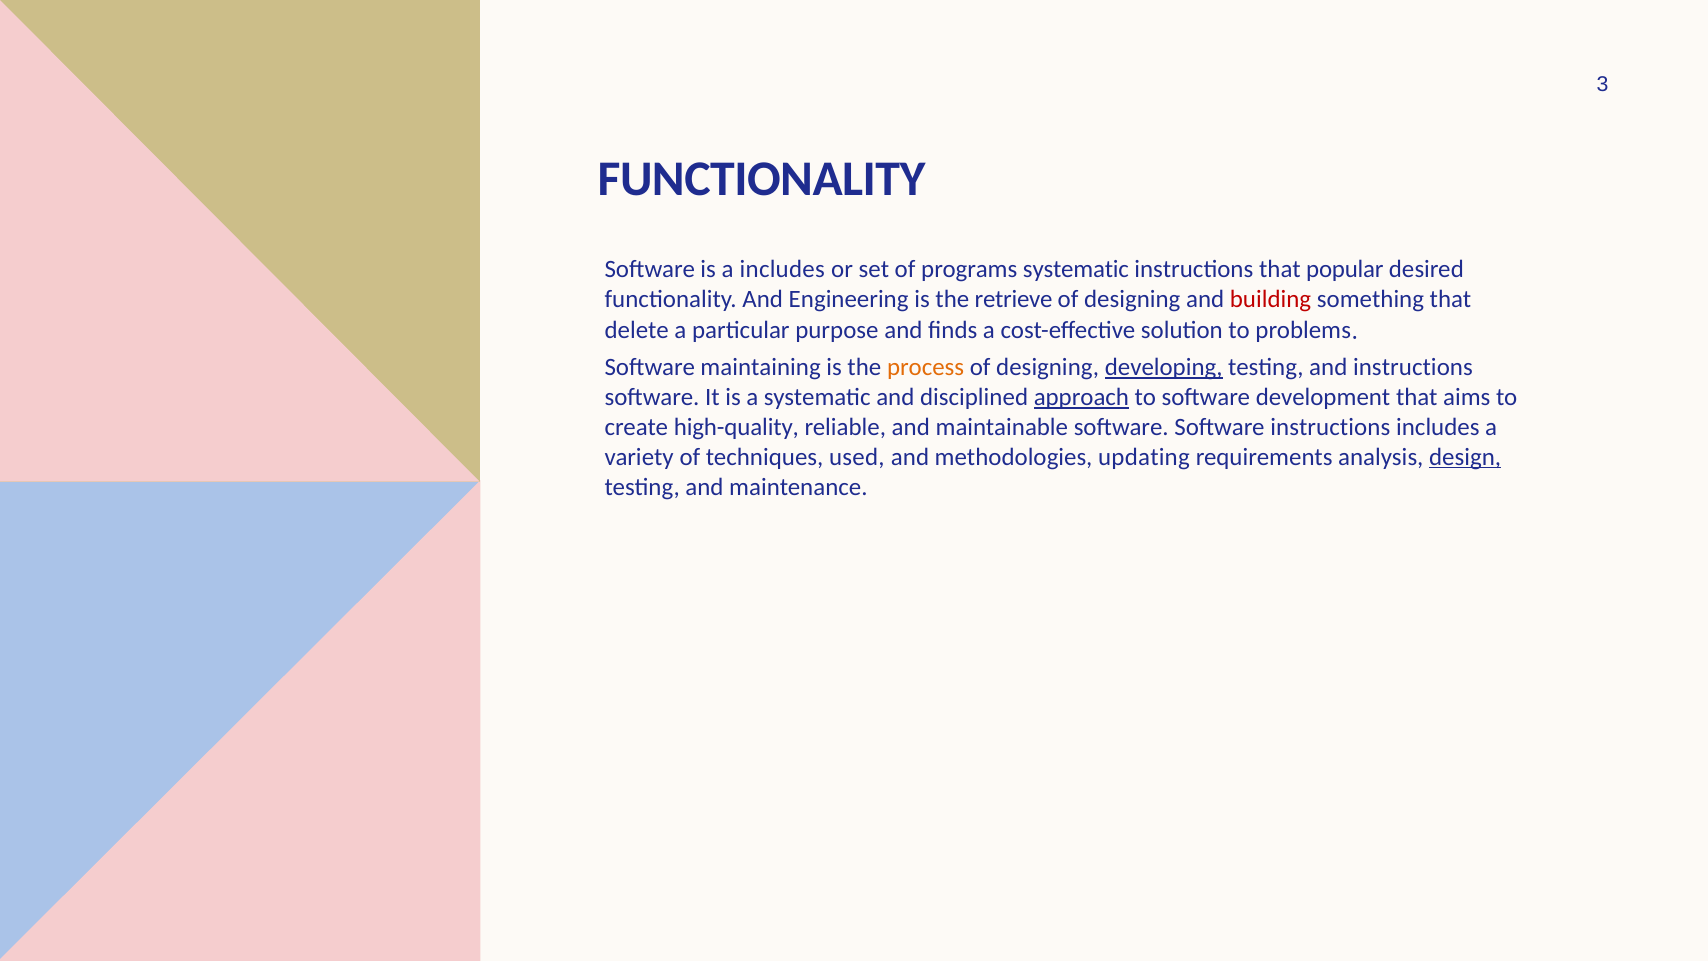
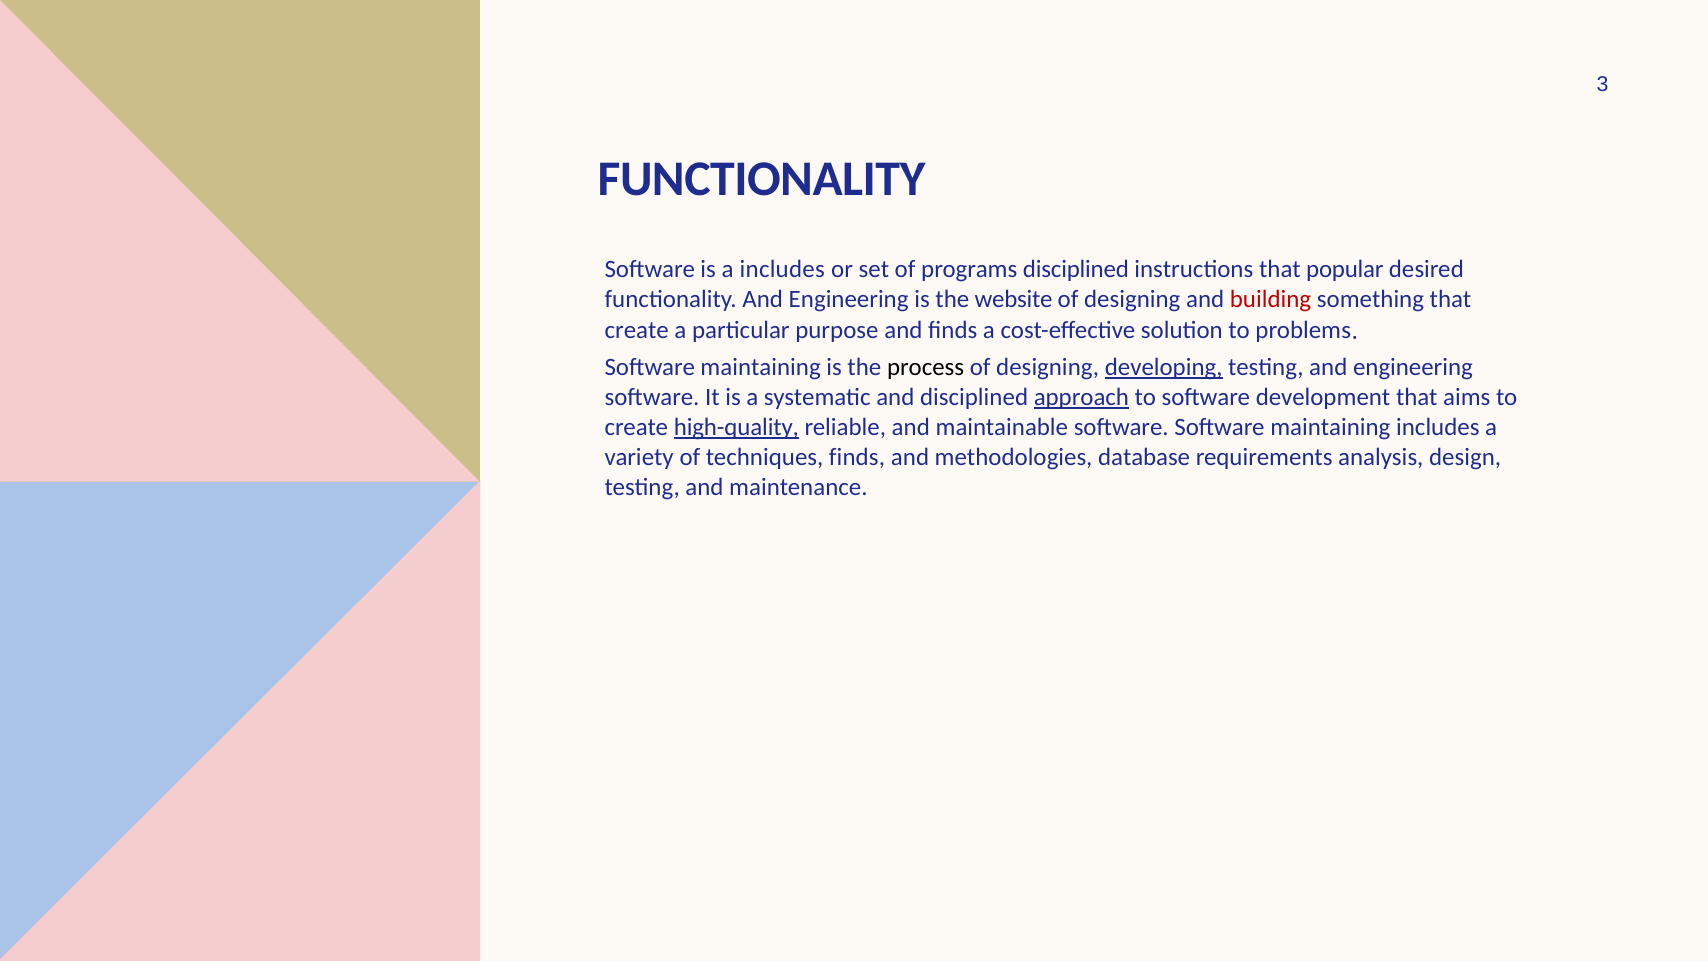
programs systematic: systematic -> disciplined (1076, 269)
retrieve: retrieve -> website (1014, 299)
delete: delete -> create (637, 330)
process colour: orange -> black (926, 367)
testing and instructions: instructions -> engineering (1413, 367)
high-quality underline: none -> present (736, 427)
software Software instructions: instructions -> maintaining (1330, 427)
techniques used: used -> finds (857, 457)
updating: updating -> database (1144, 457)
design underline: present -> none (1465, 457)
